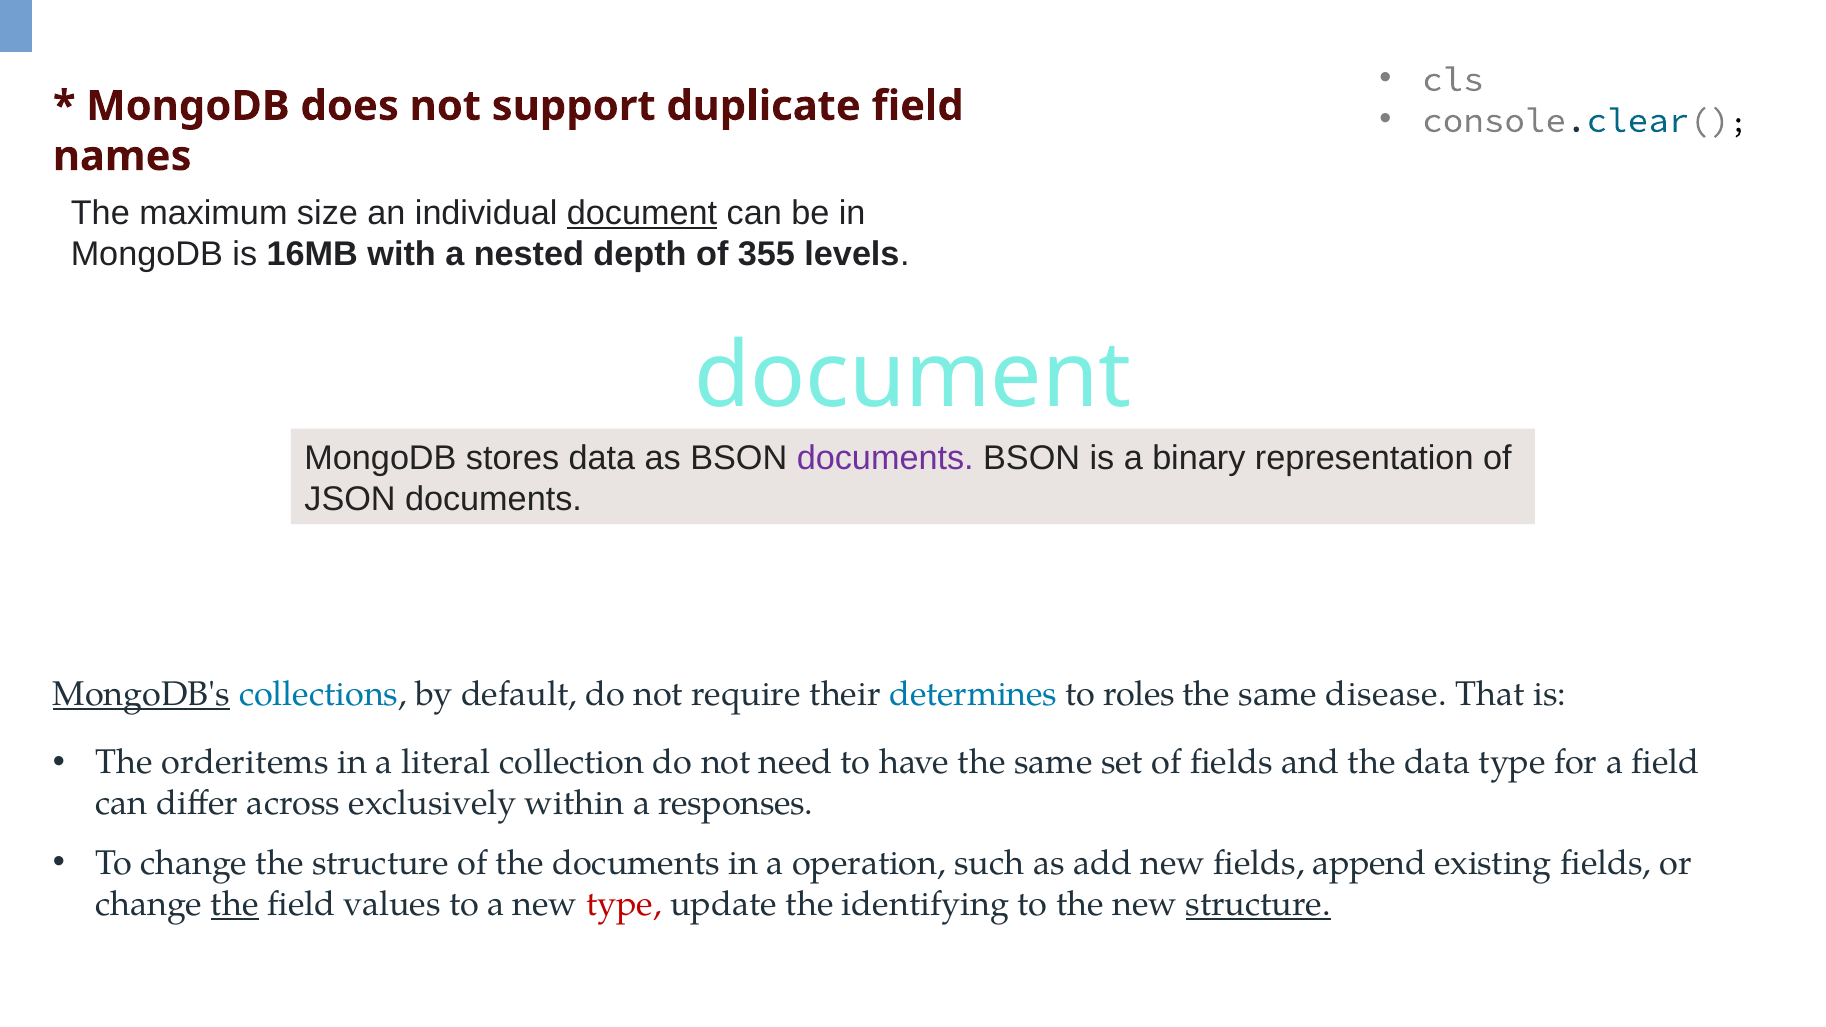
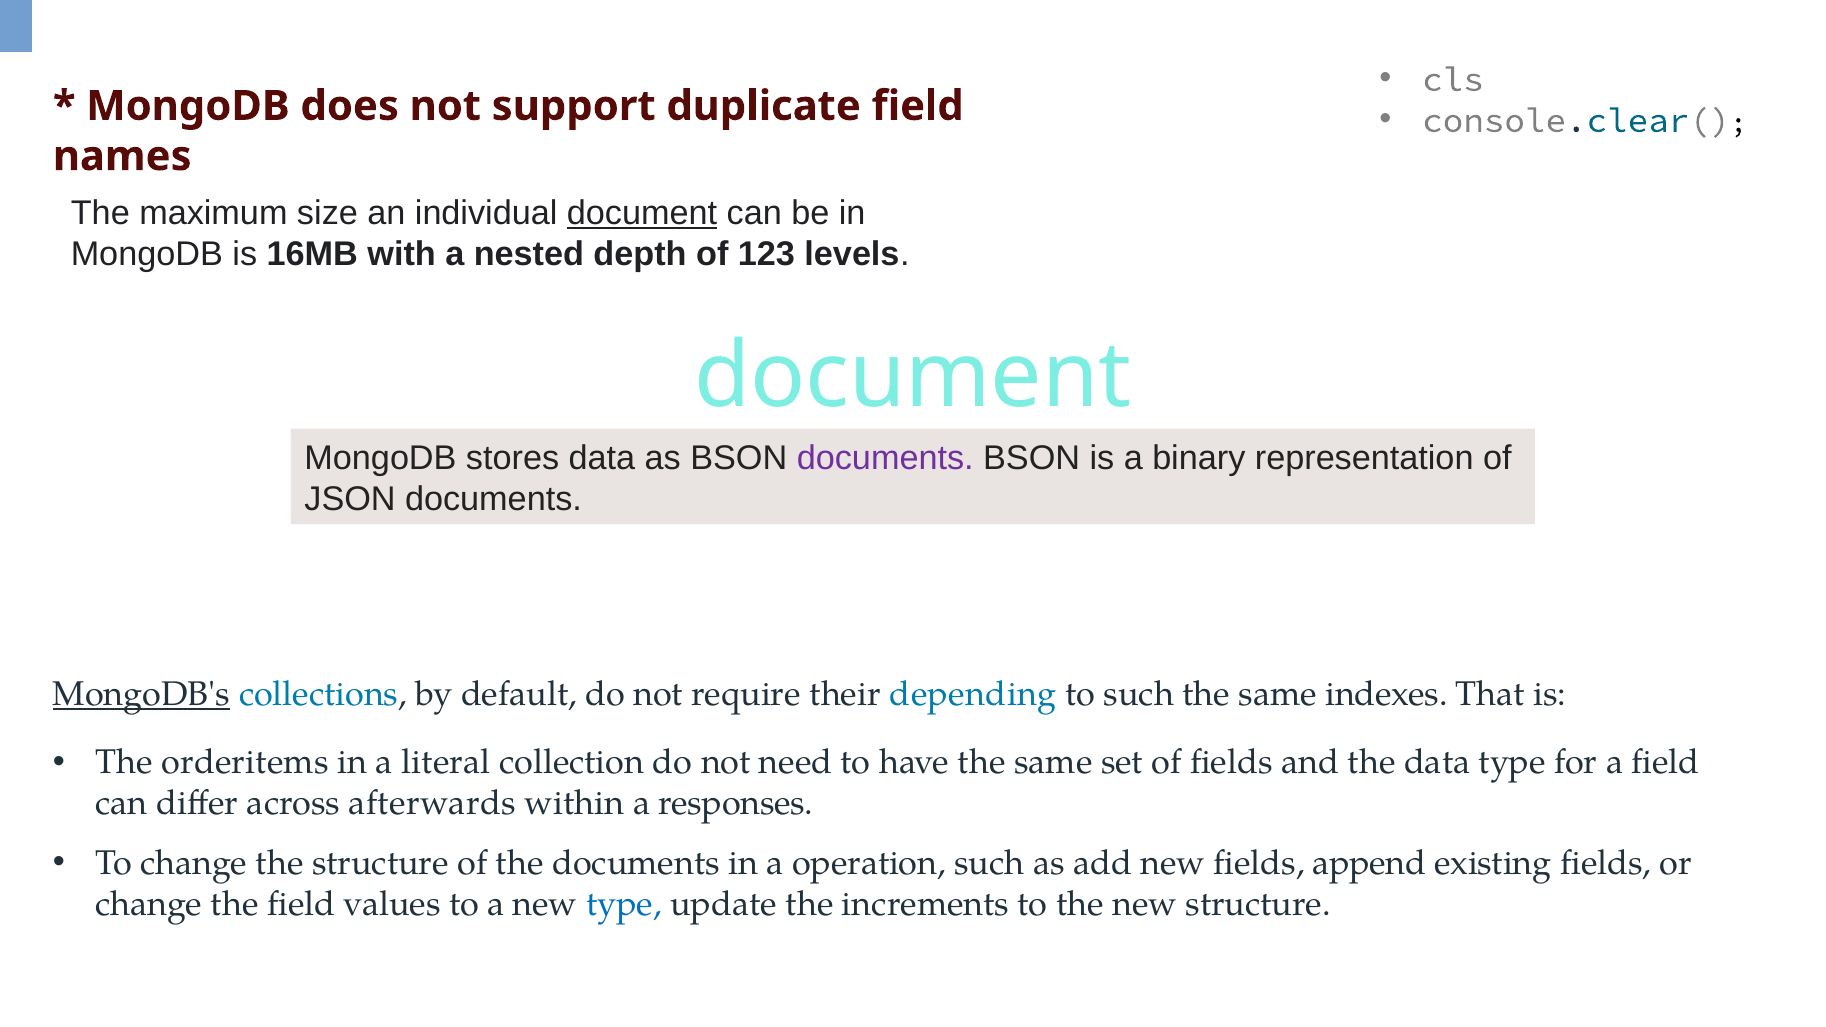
355: 355 -> 123 (766, 254)
determines: determines -> depending (973, 694)
to roles: roles -> such (1139, 694)
disease: disease -> indexes (1387, 694)
exclusively: exclusively -> afterwards (432, 804)
the underline: present -> none (235, 904)
type colour: red -> blue (624, 904)
identifying: identifying -> increments (926, 904)
structure underline: present -> none (1258, 904)
